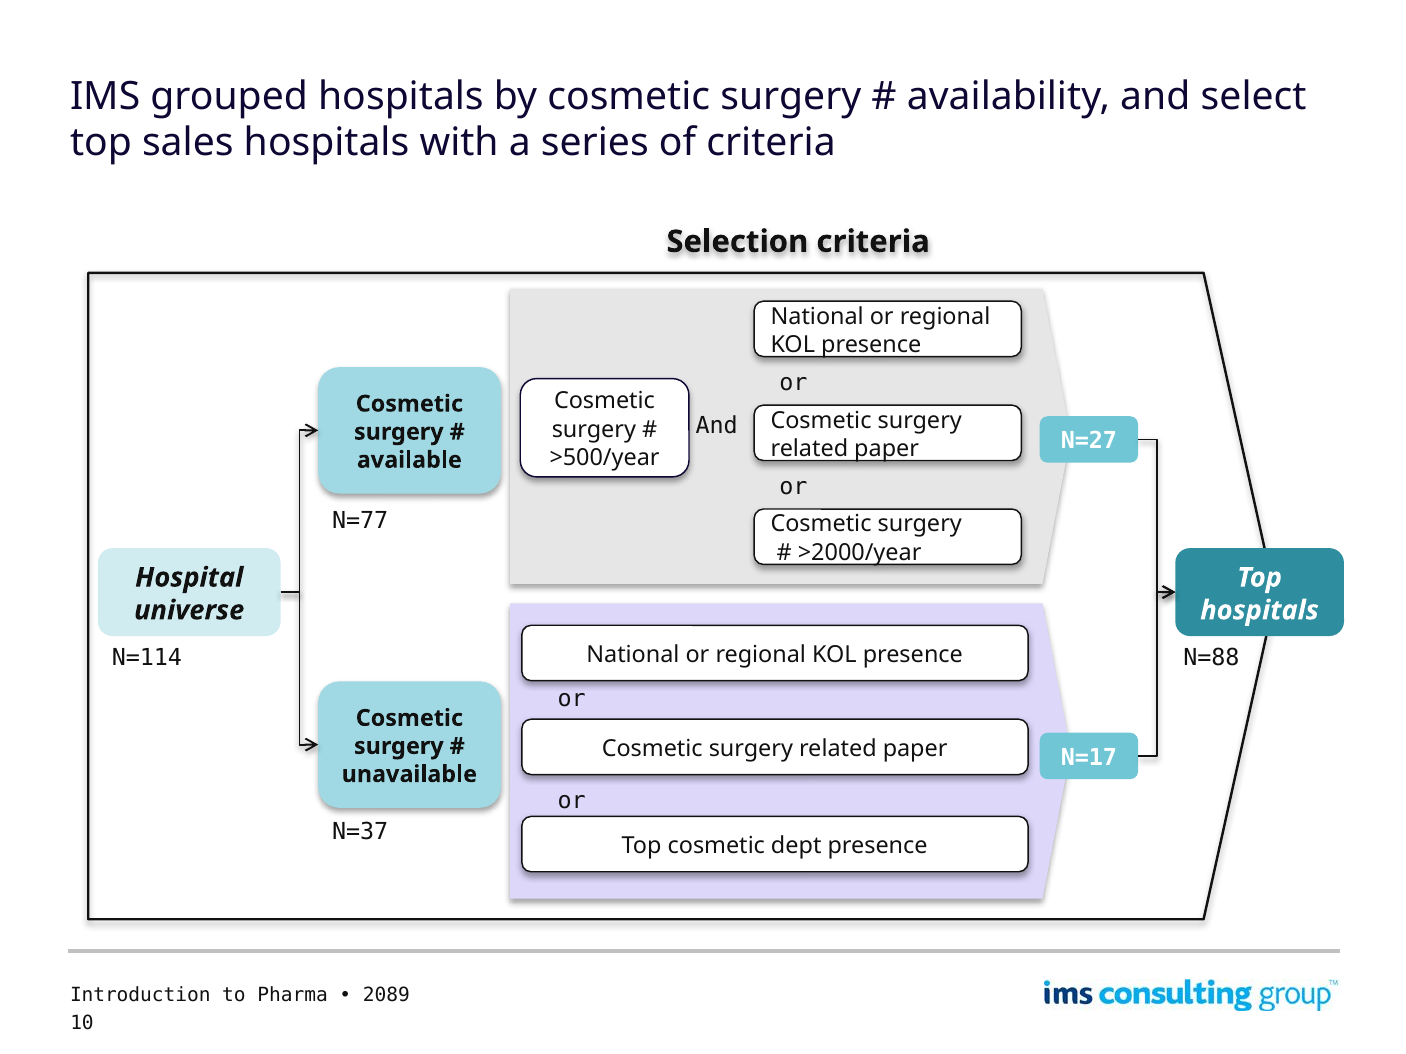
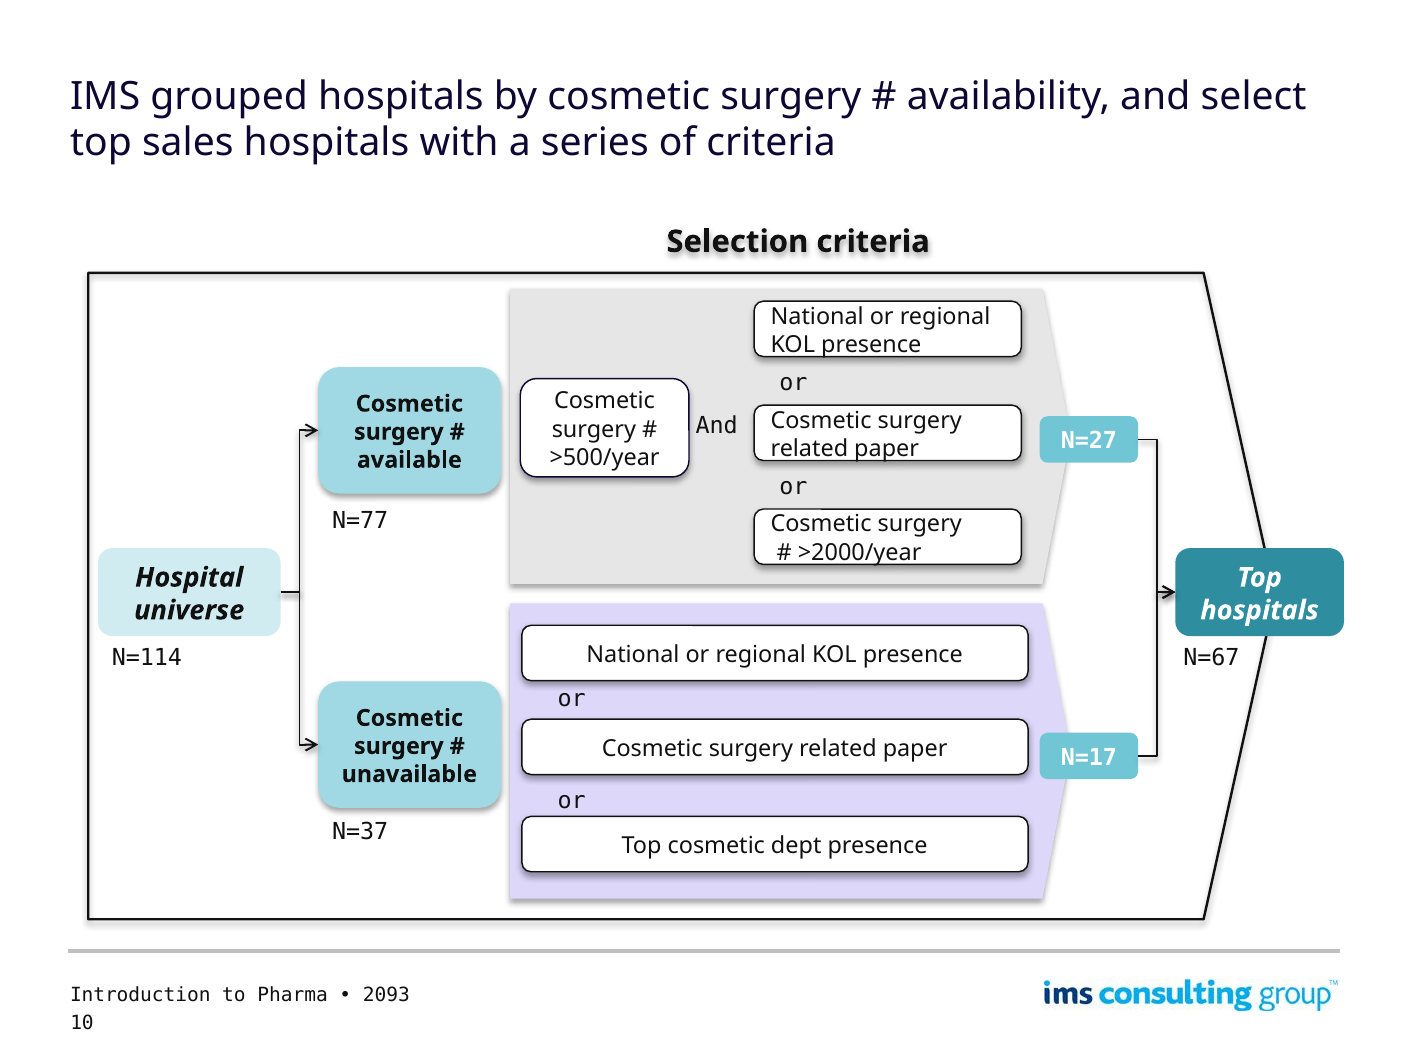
N=88: N=88 -> N=67 (1211, 659)
2089: 2089 -> 2093 (386, 995)
